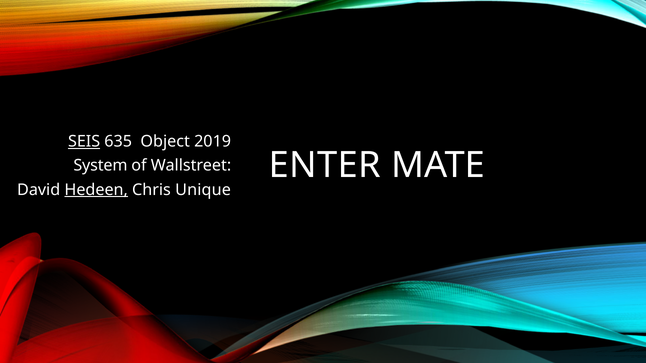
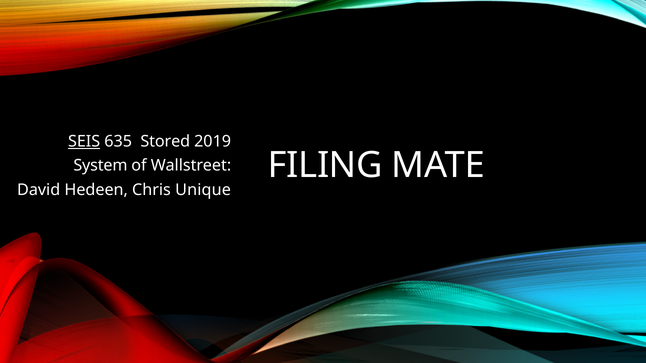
Object: Object -> Stored (165, 142)
ENTER: ENTER -> FILING (325, 166)
Hedeen underline: present -> none (96, 190)
